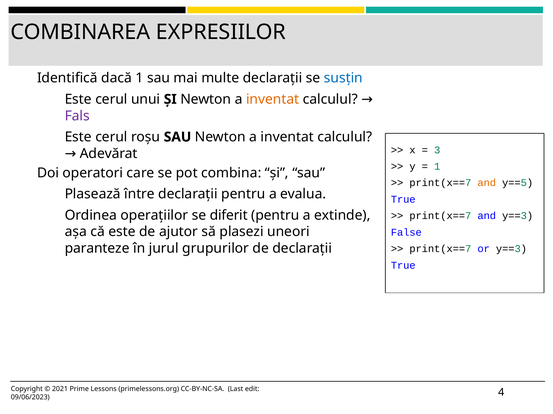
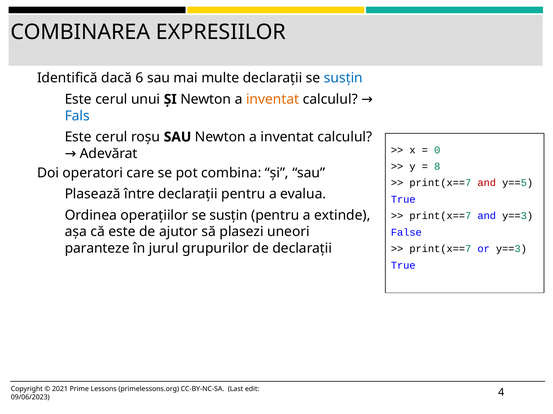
dacă 1: 1 -> 6 (140, 78)
Fals colour: purple -> blue (77, 116)
3: 3 -> 0 (437, 150)
1: 1 -> 8 (437, 167)
and colour: orange -> red (487, 183)
operațiilor se diferit: diferit -> susțin (229, 216)
